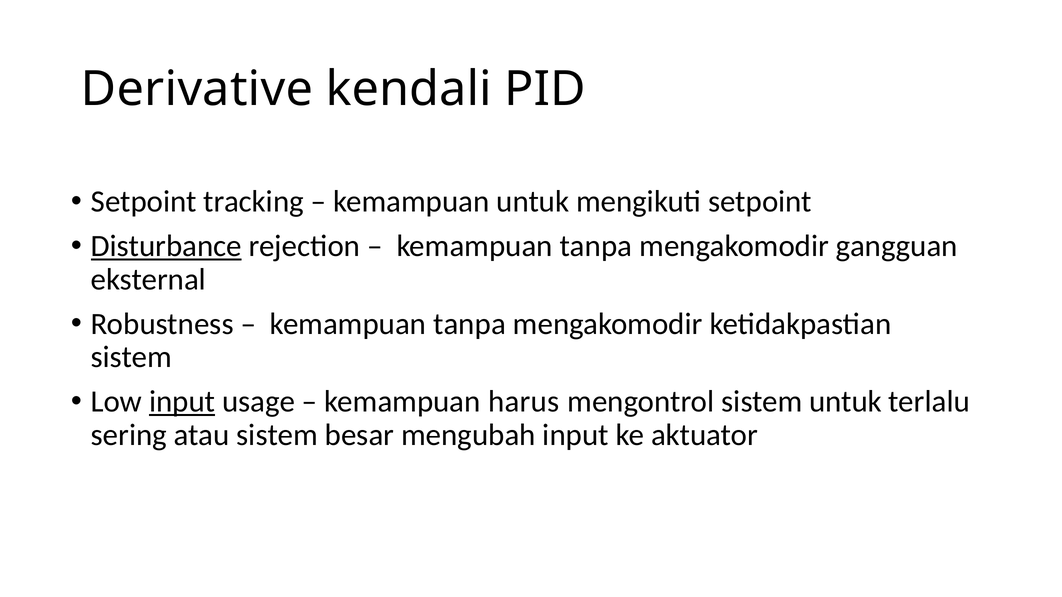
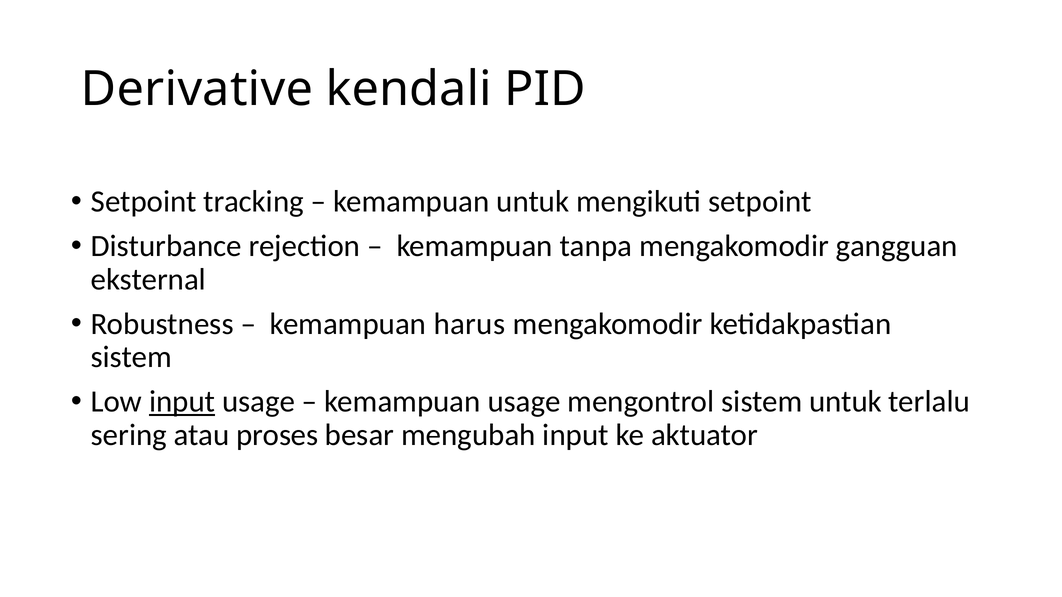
Disturbance underline: present -> none (166, 246)
tanpa: tanpa -> harus (469, 324)
kemampuan harus: harus -> usage (524, 402)
atau sistem: sistem -> proses (277, 435)
